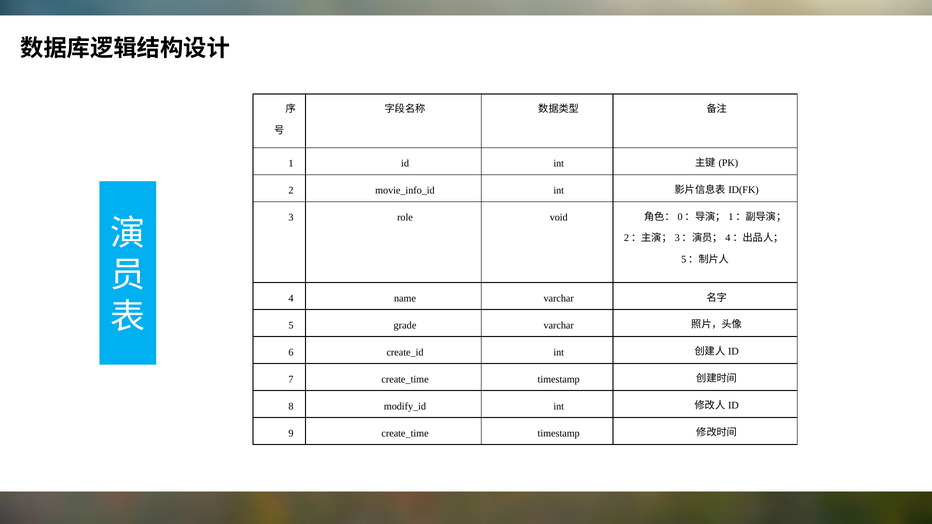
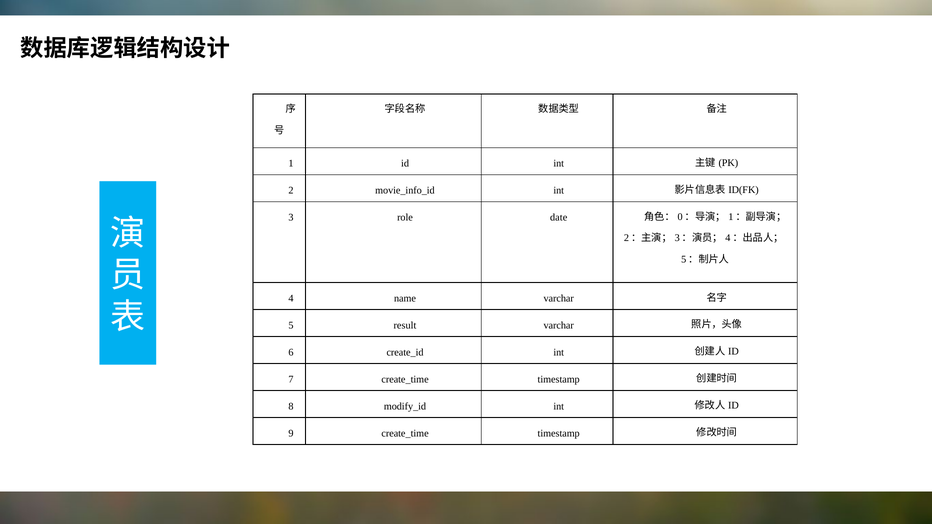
void: void -> date (559, 218)
grade: grade -> result (405, 325)
